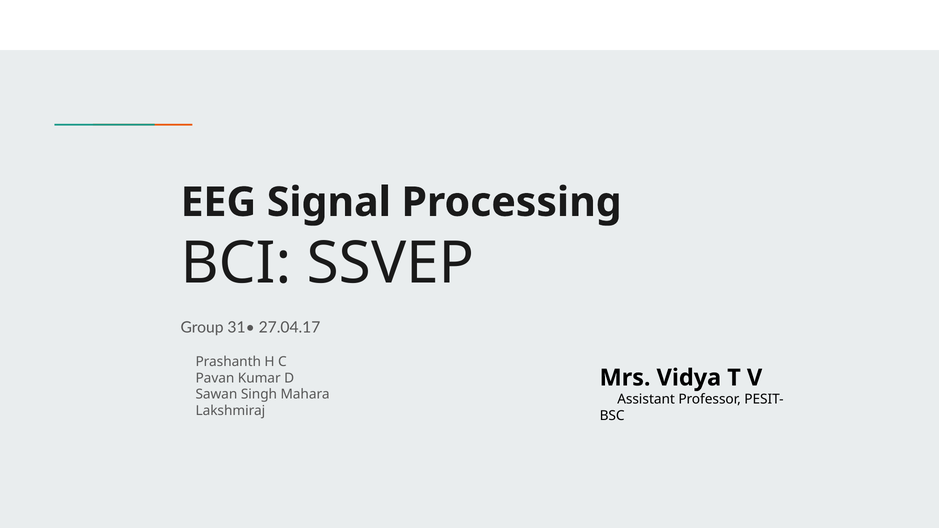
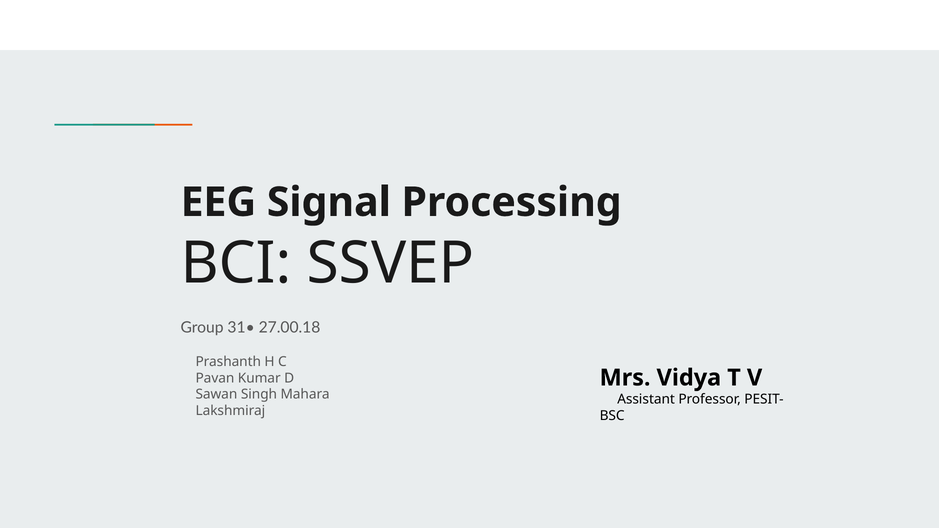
27.04.17: 27.04.17 -> 27.00.18 (290, 328)
